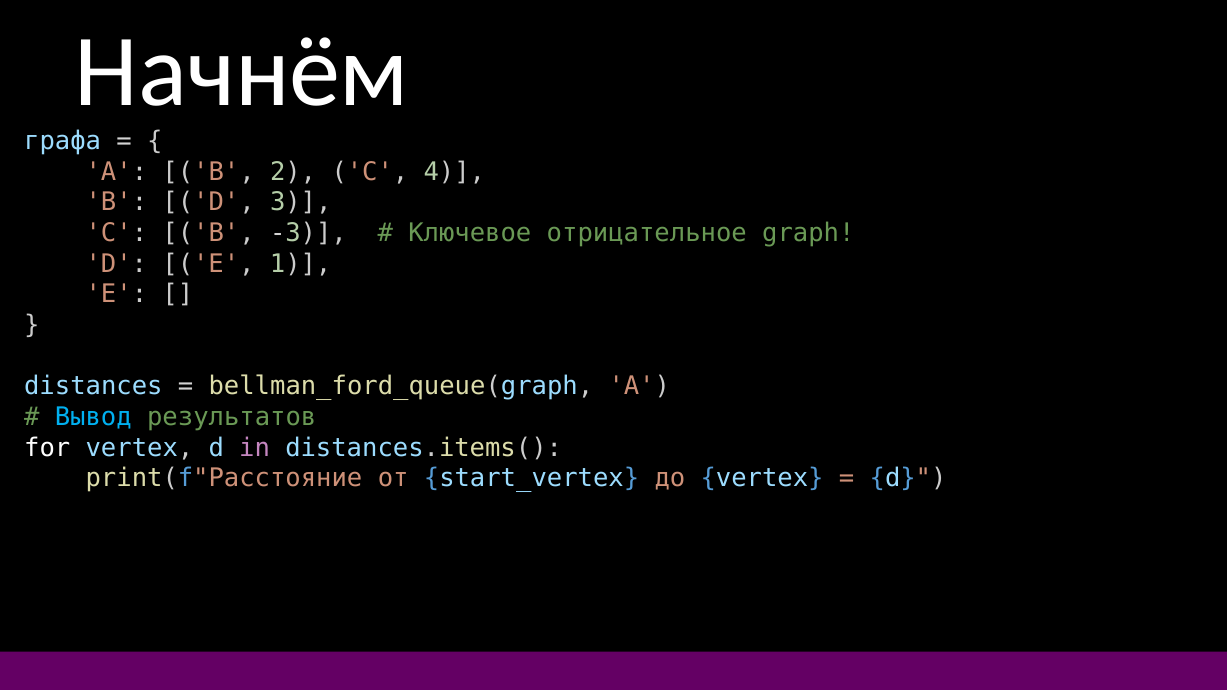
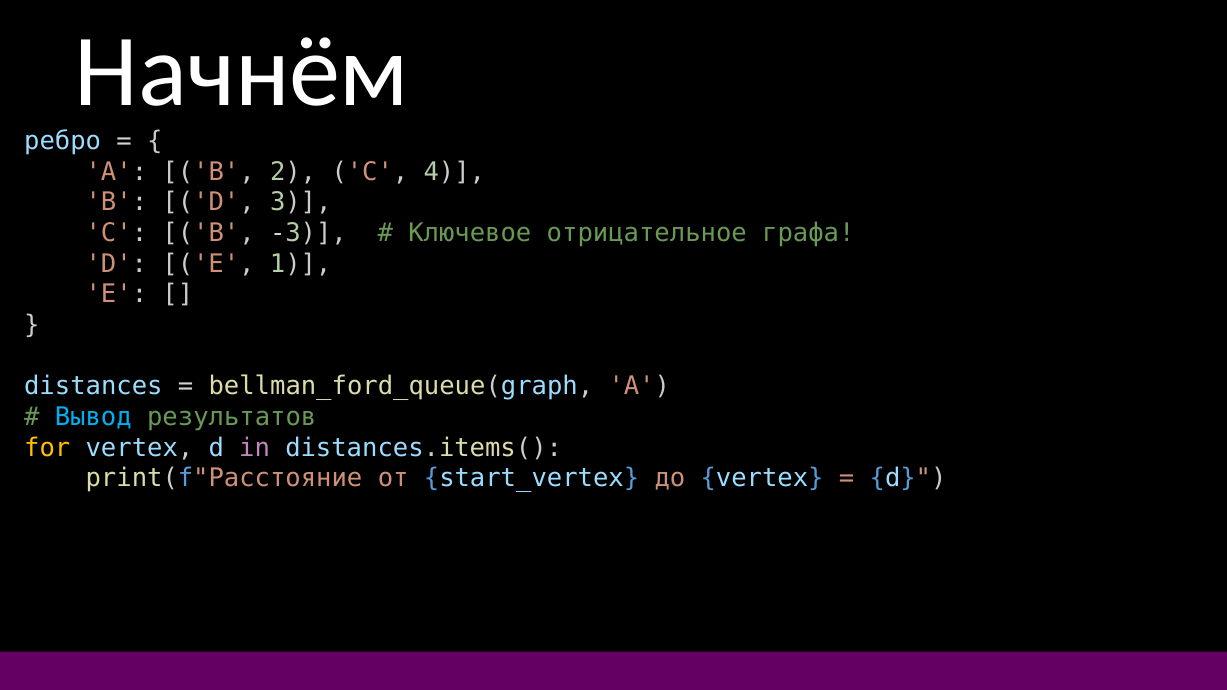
графа: графа -> ребро (63, 141)
graph: graph -> графа (808, 233)
for colour: white -> yellow (47, 448)
